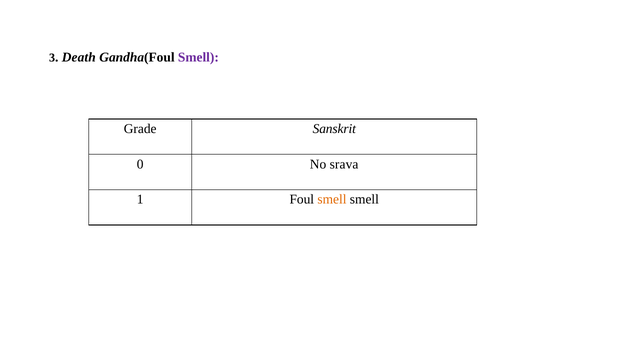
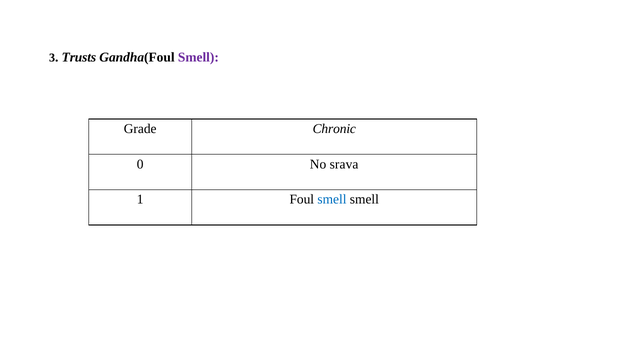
Death: Death -> Trusts (79, 57)
Sanskrit: Sanskrit -> Chronic (334, 129)
smell colour: orange -> blue (332, 199)
